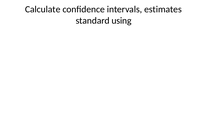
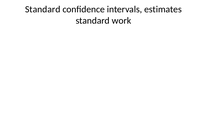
Calculate: Calculate -> Standard (43, 9)
using: using -> work (121, 21)
